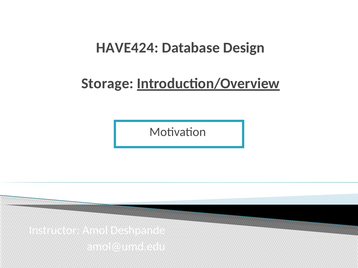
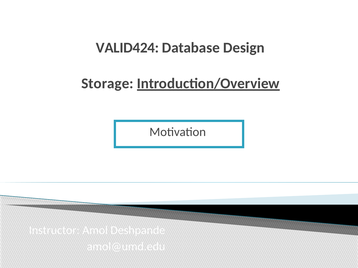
HAVE424: HAVE424 -> VALID424 (127, 48)
